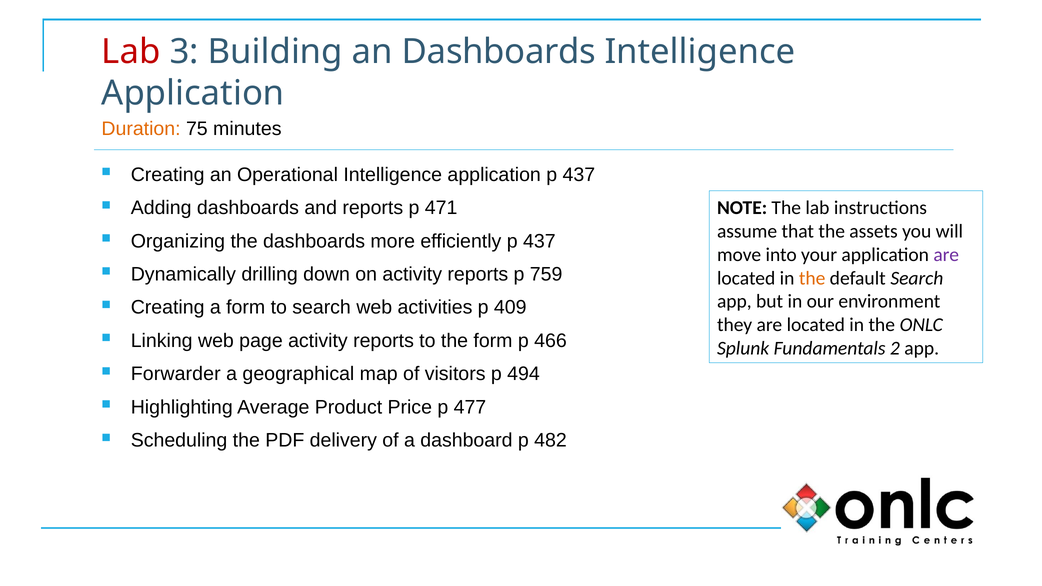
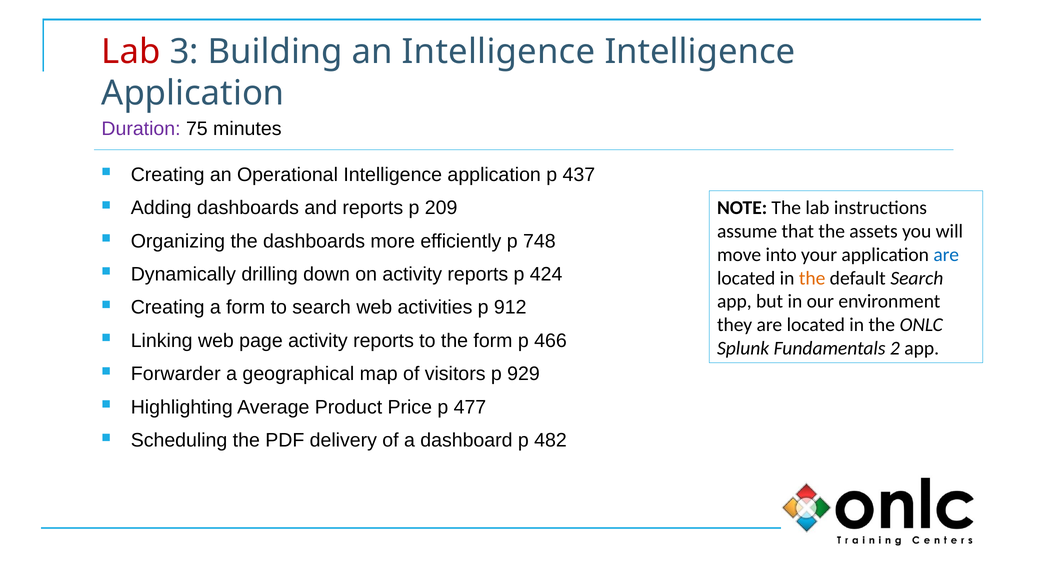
an Dashboards: Dashboards -> Intelligence (499, 52)
Duration colour: orange -> purple (141, 129)
471: 471 -> 209 (441, 208)
efficiently p 437: 437 -> 748 (539, 241)
are colour: purple -> blue (946, 255)
759: 759 -> 424 (546, 274)
409: 409 -> 912 (510, 308)
494: 494 -> 929 (523, 374)
